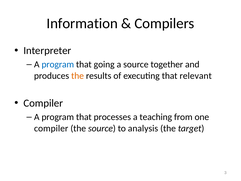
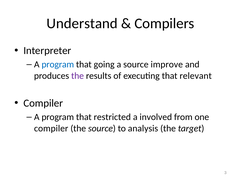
Information: Information -> Understand (82, 23)
together: together -> improve (167, 64)
the colour: orange -> purple (78, 76)
processes: processes -> restricted (112, 117)
teaching: teaching -> involved (156, 117)
